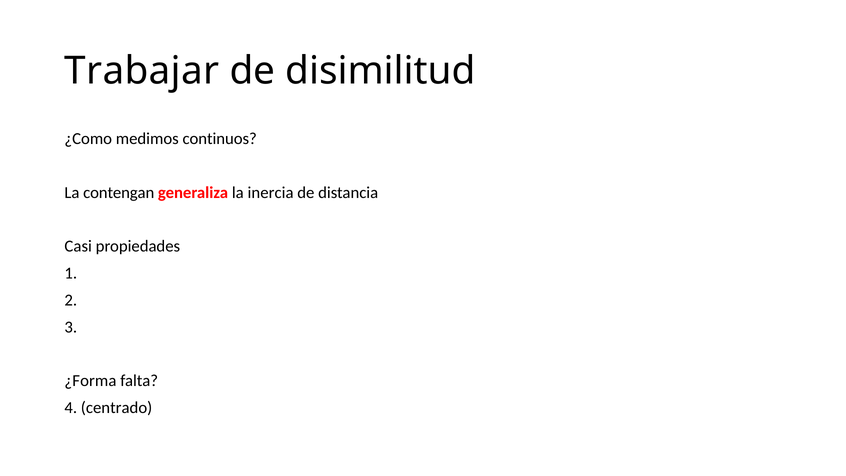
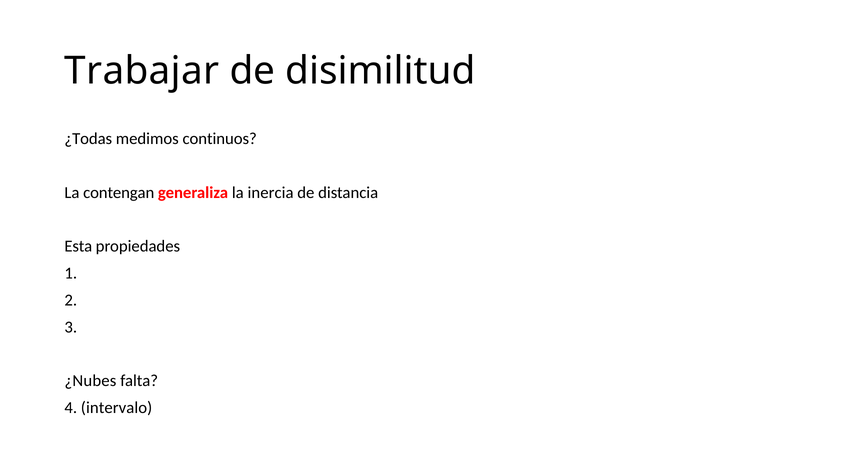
¿Como: ¿Como -> ¿Todas (88, 139)
Casi: Casi -> Esta (78, 246)
¿Forma: ¿Forma -> ¿Nubes (90, 381)
centrado: centrado -> intervalo (117, 408)
